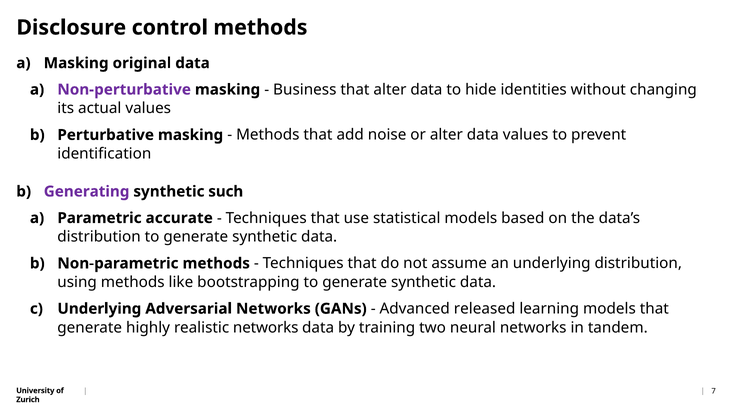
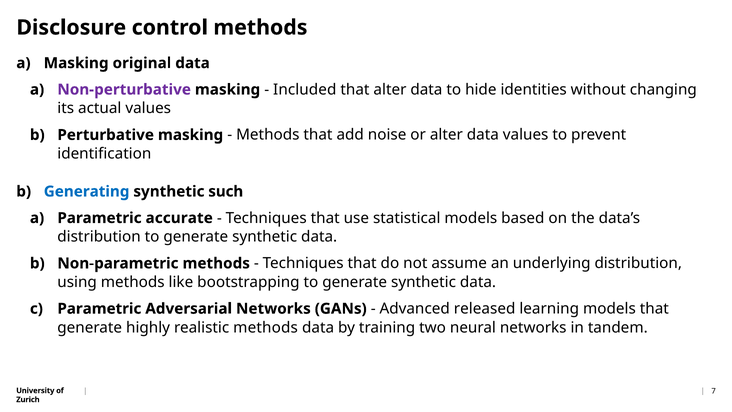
Business: Business -> Included (305, 90)
Generating colour: purple -> blue (87, 191)
Underlying: Underlying -> Parametric (99, 309)
realistic networks: networks -> methods (266, 327)
